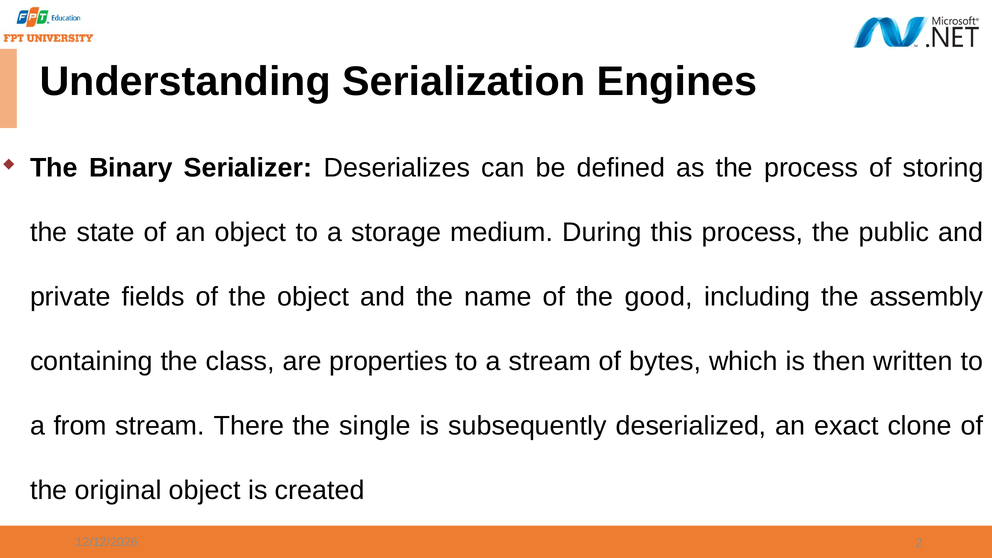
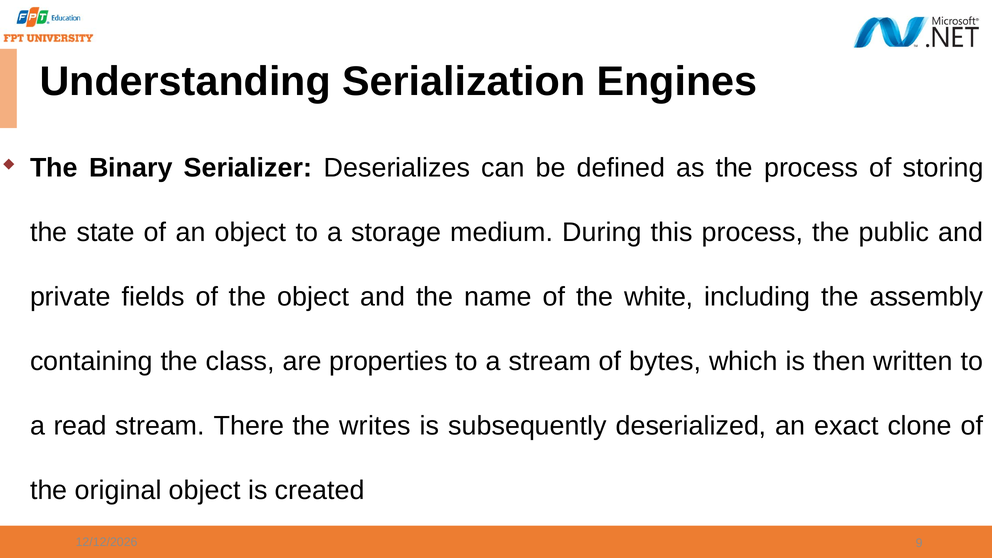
good: good -> white (659, 297)
from: from -> read (80, 426)
single: single -> writes (375, 426)
2: 2 -> 9 (919, 543)
